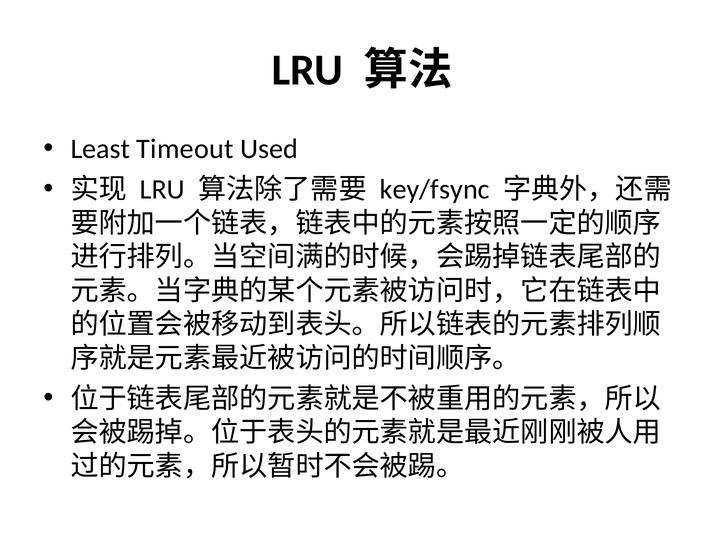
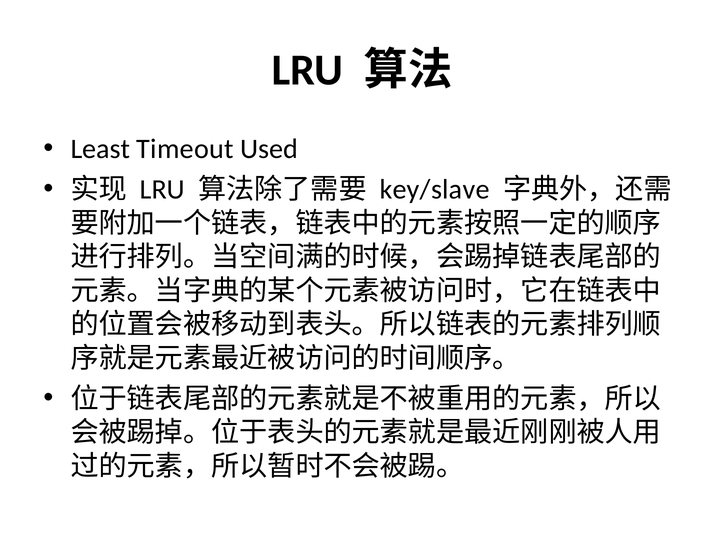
key/fsync: key/fsync -> key/slave (435, 189)
